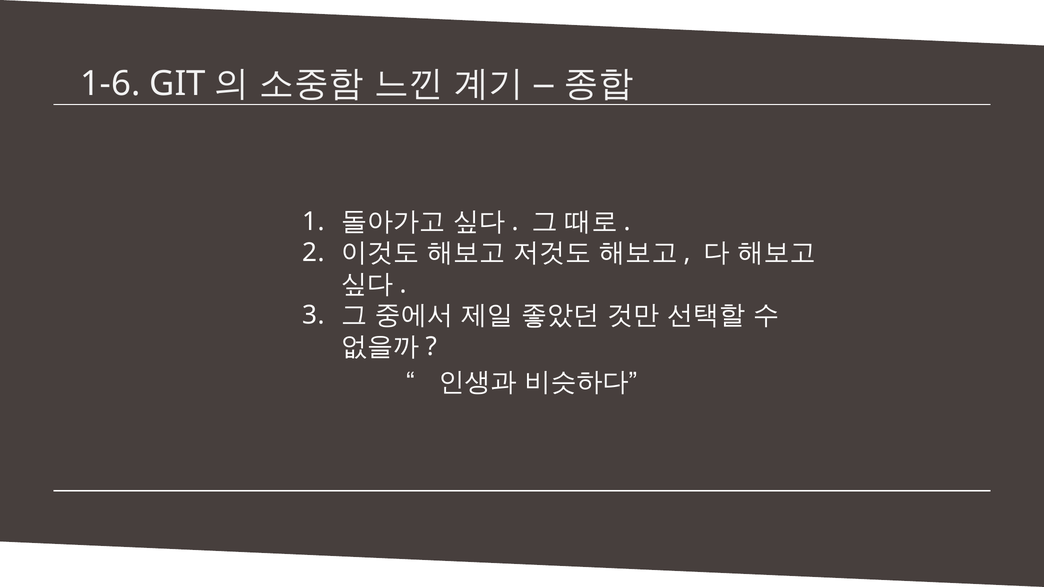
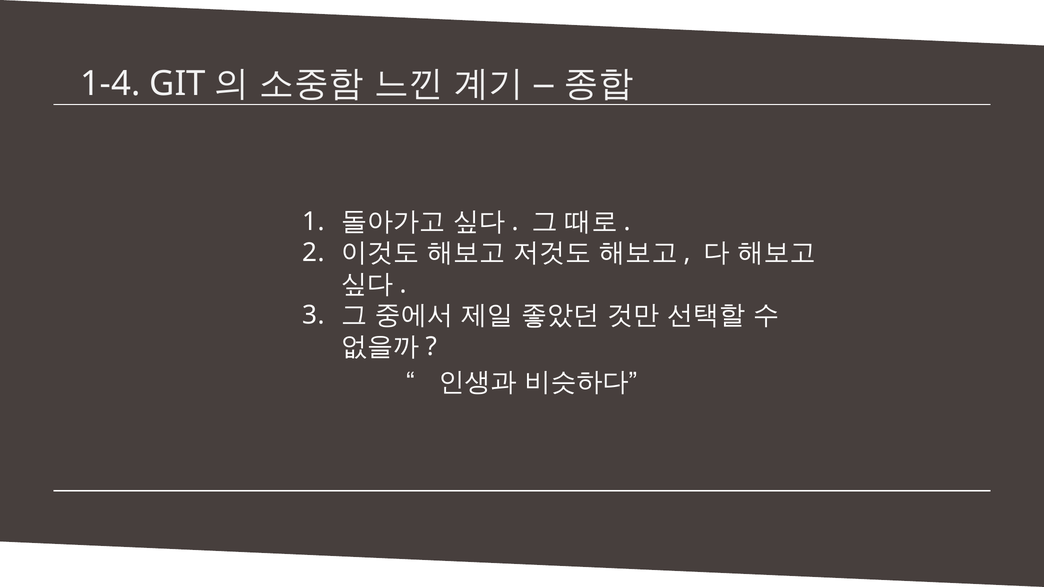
1-6: 1-6 -> 1-4 (110, 84)
